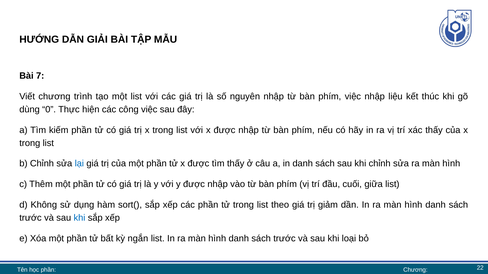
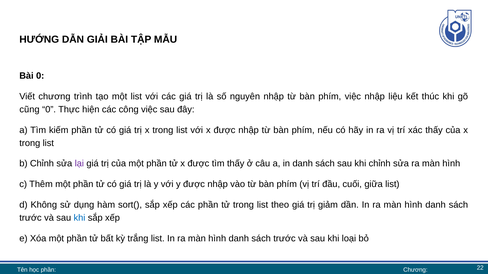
Bài 7: 7 -> 0 (40, 76)
dùng: dùng -> cũng (29, 110)
lại colour: blue -> purple (79, 164)
ngắn: ngắn -> trắng (138, 239)
